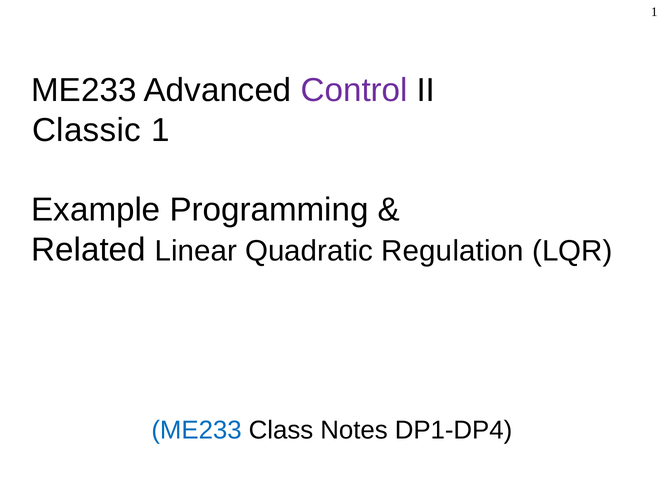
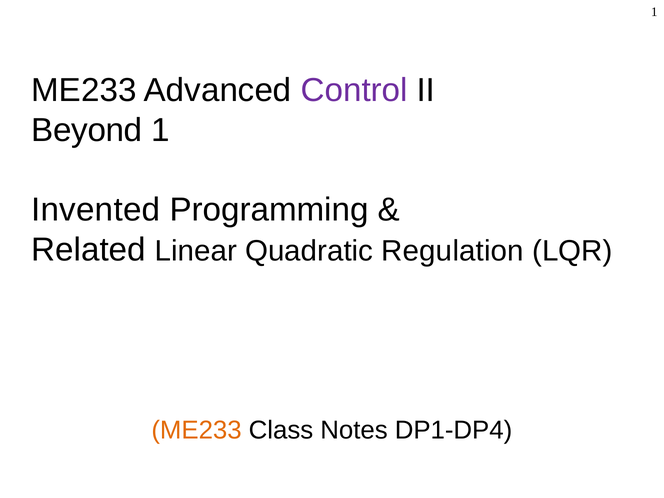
Classic: Classic -> Beyond (87, 130)
Example: Example -> Invented (96, 210)
ME233 colour: blue -> orange (197, 430)
